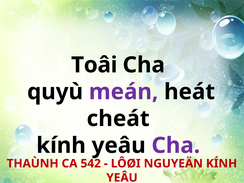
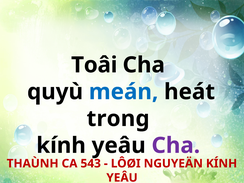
meán colour: purple -> blue (124, 92)
cheát: cheát -> trong (118, 119)
542: 542 -> 543 (91, 163)
